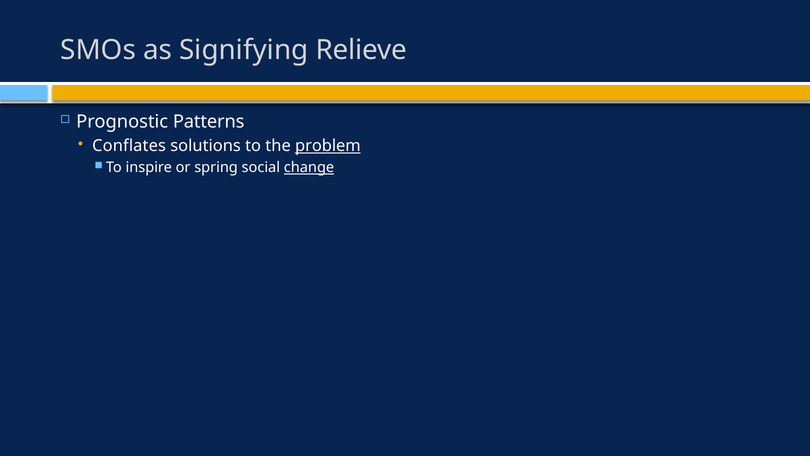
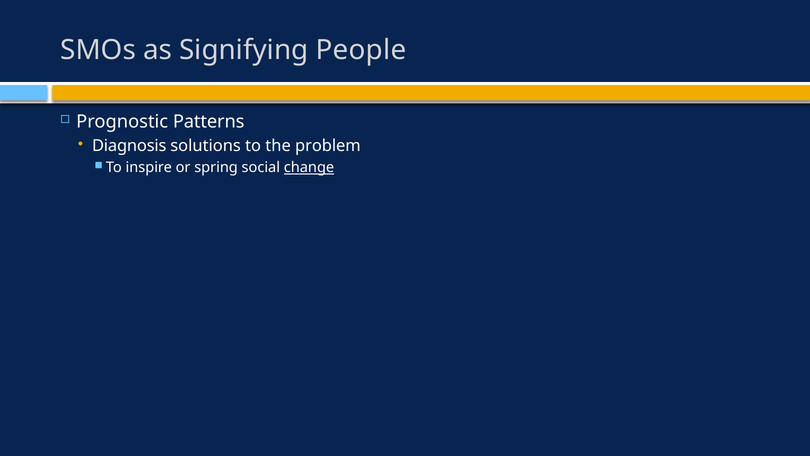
Relieve: Relieve -> People (361, 50)
Conflates: Conflates -> Diagnosis (129, 146)
problem underline: present -> none (328, 146)
